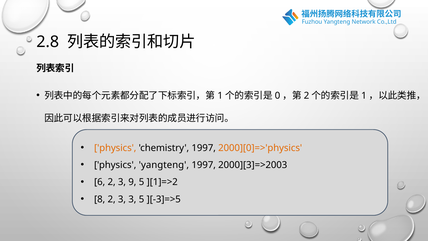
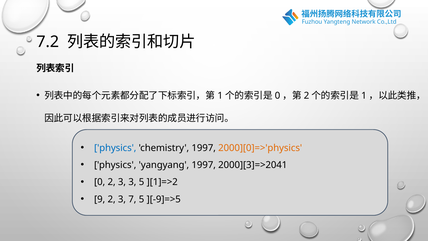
2.8: 2.8 -> 7.2 (48, 42)
physics colour: orange -> blue (115, 148)
physics yangteng: yangteng -> yangyang (164, 165)
2000][3]=>2003: 2000][3]=>2003 -> 2000][3]=>2041 (253, 165)
6: 6 -> 0 (100, 182)
3 9: 9 -> 3 (132, 182)
8: 8 -> 9 (100, 199)
3 3: 3 -> 7 (132, 199)
][-3]=>5: ][-3]=>5 -> ][-9]=>5 (164, 199)
